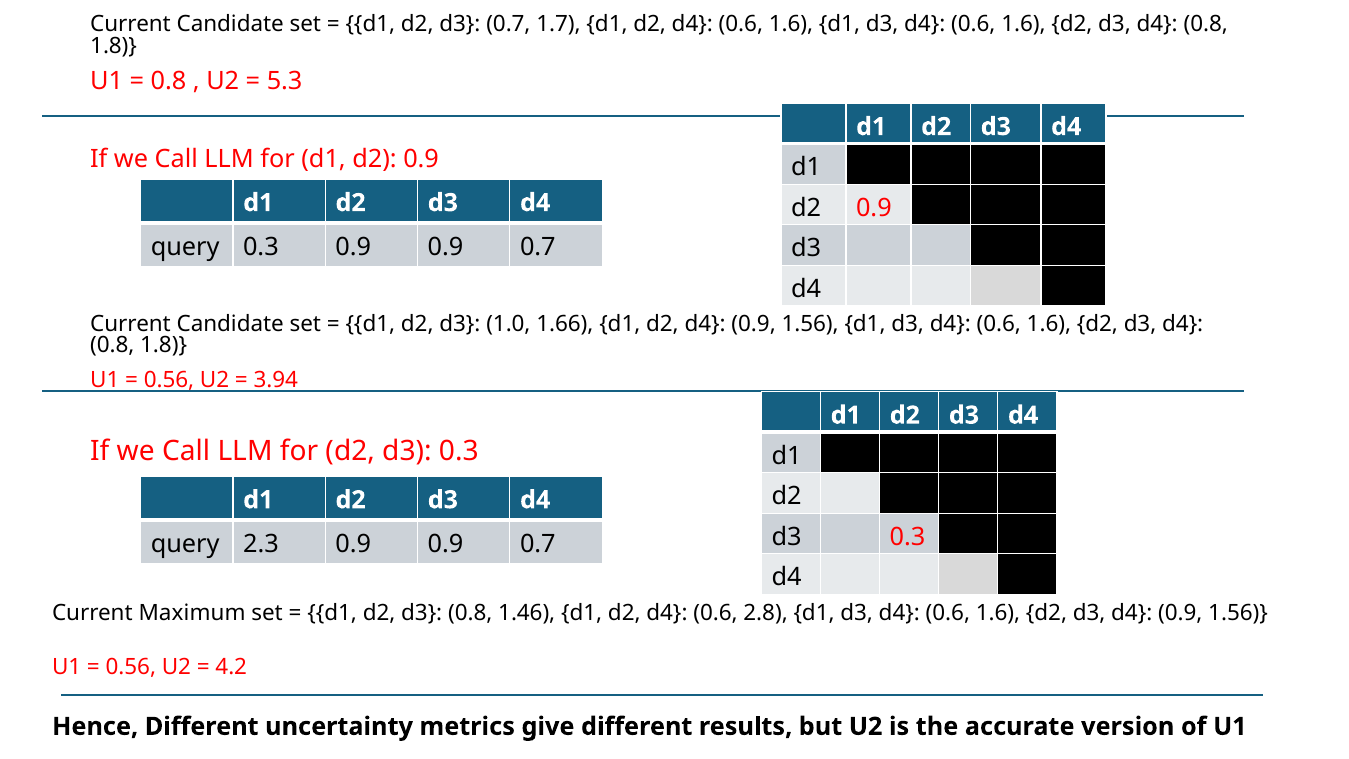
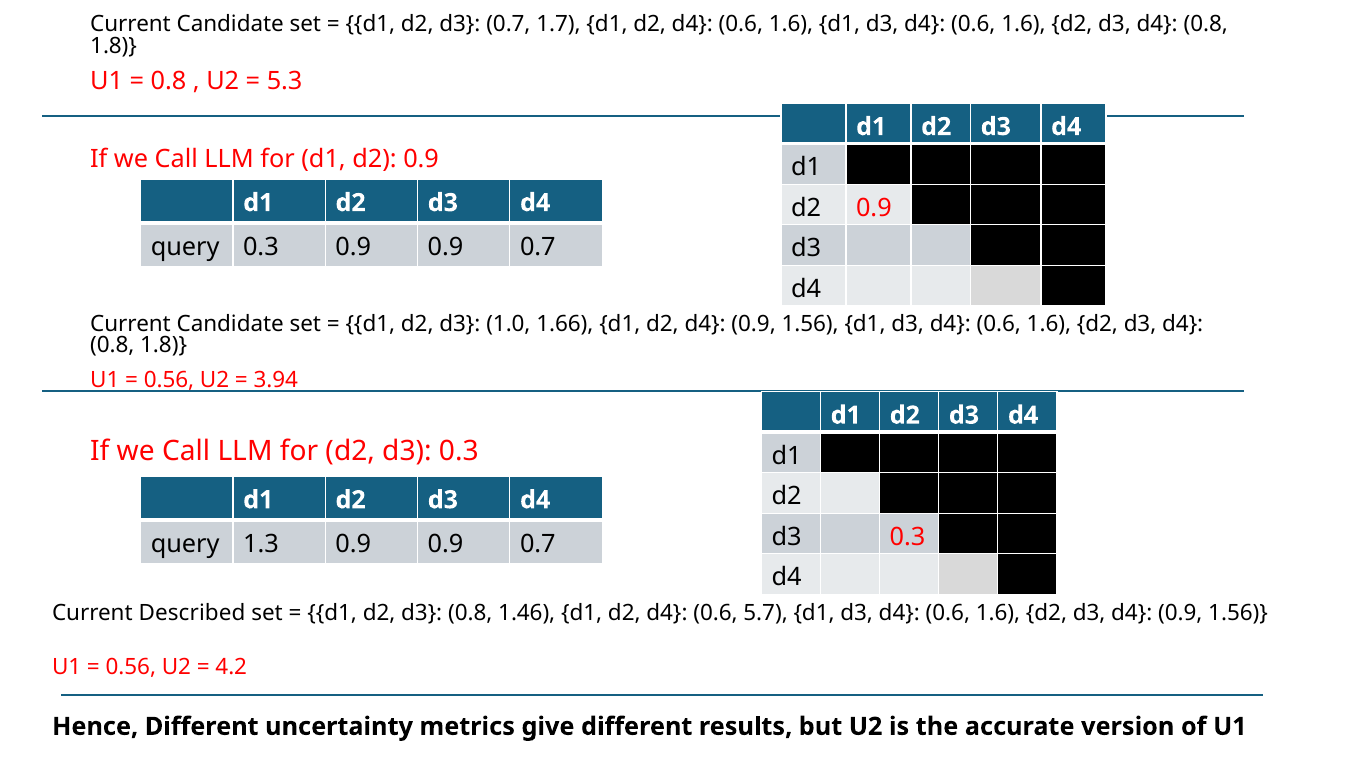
2.3: 2.3 -> 1.3 (261, 544)
Maximum: Maximum -> Described (192, 613)
2.8: 2.8 -> 5.7 (766, 613)
